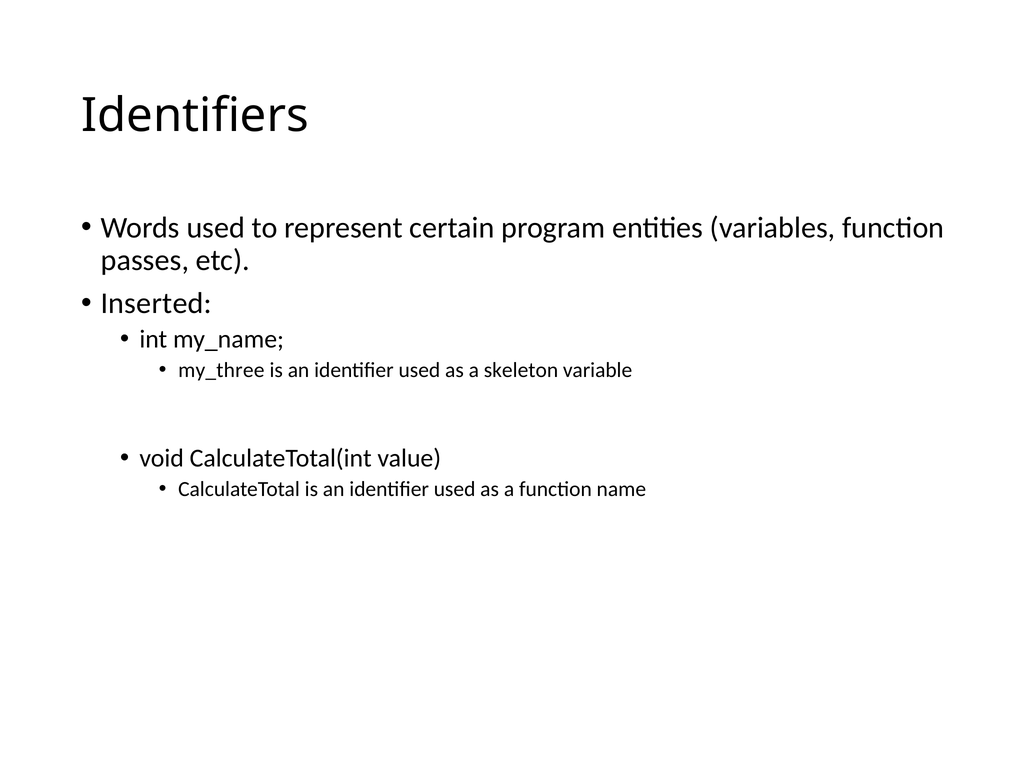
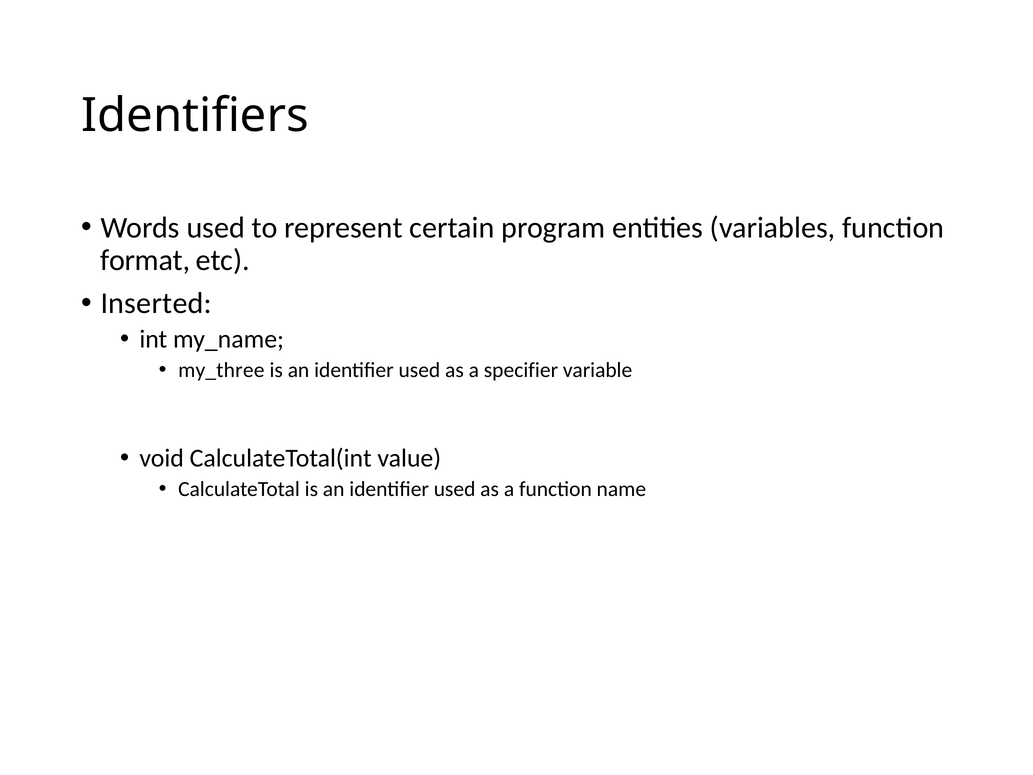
passes: passes -> format (145, 260)
skeleton: skeleton -> specifier (521, 370)
